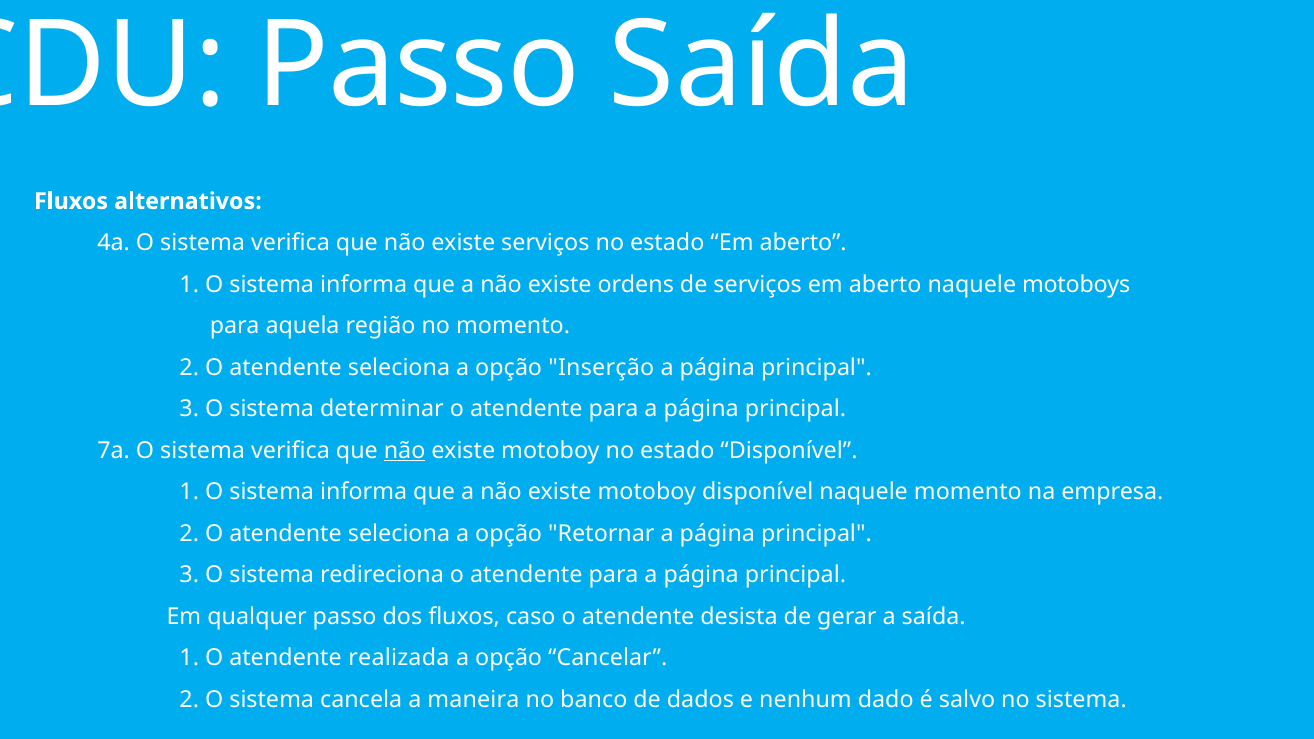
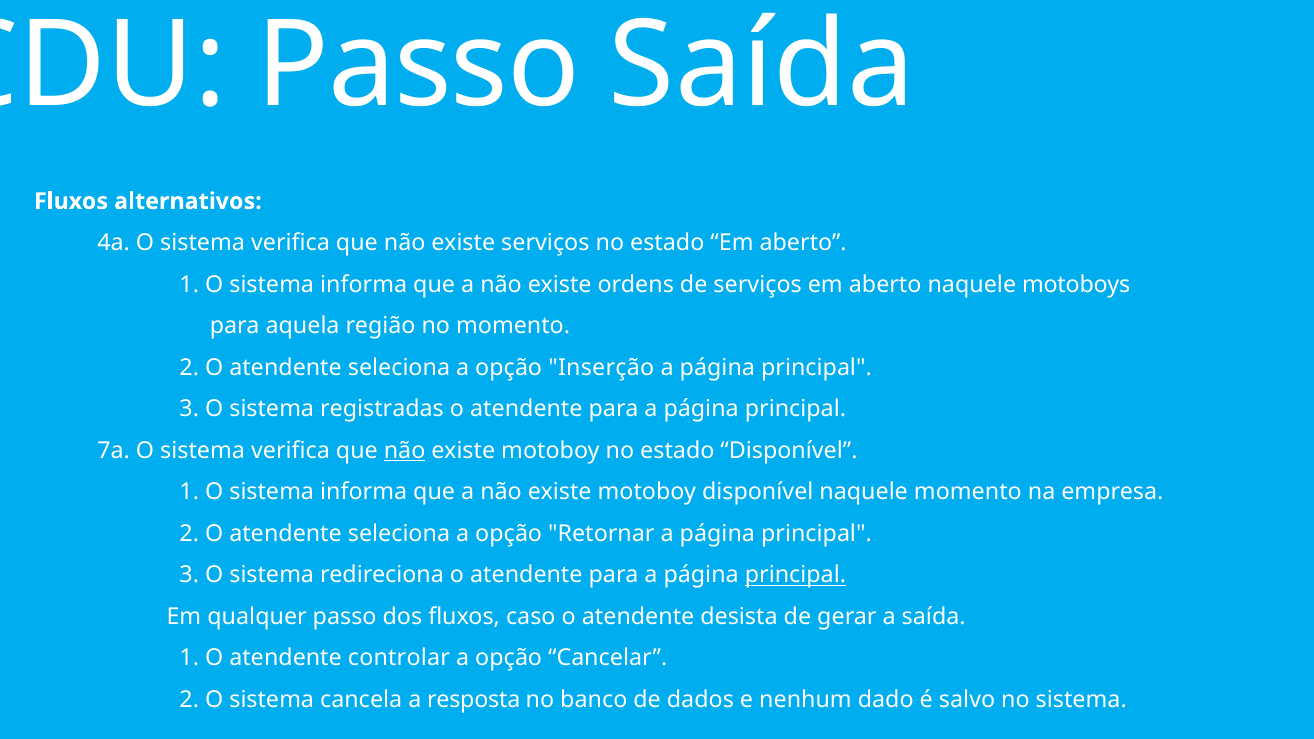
determinar: determinar -> registradas (382, 409)
principal underline: none -> present (795, 575)
realizada: realizada -> controlar (399, 658)
maneira: maneira -> resposta (474, 700)
